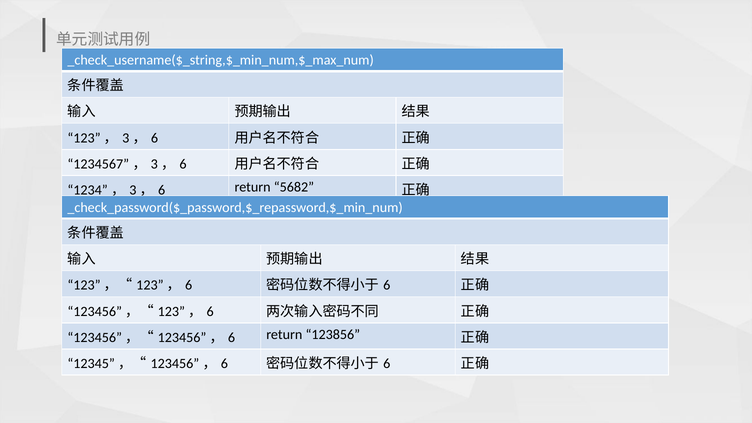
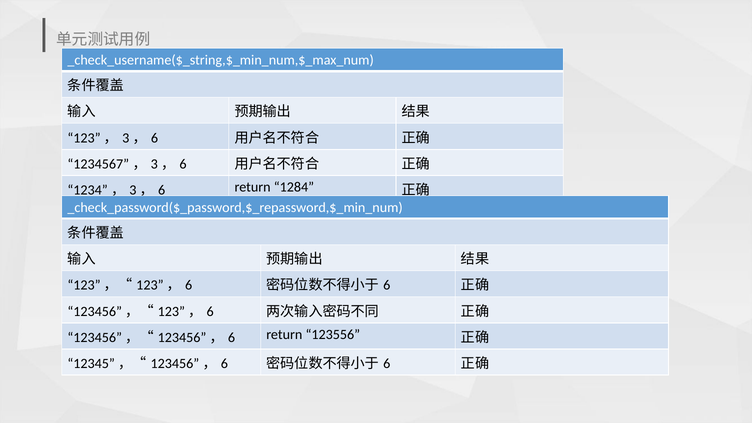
5682: 5682 -> 1284 (294, 187)
123856: 123856 -> 123556 (333, 335)
